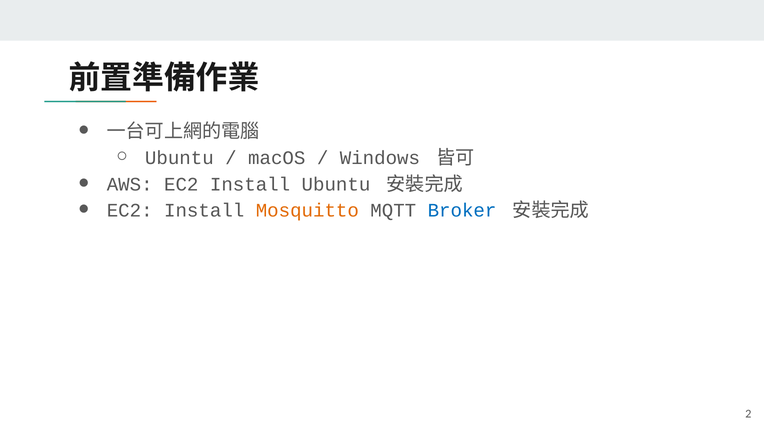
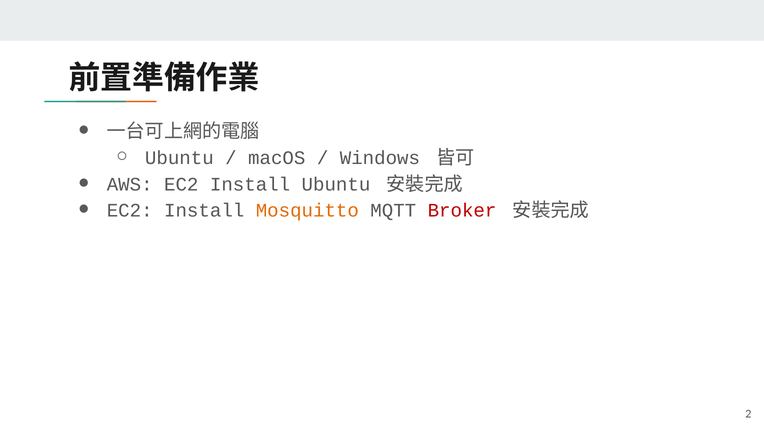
Broker colour: blue -> red (462, 211)
